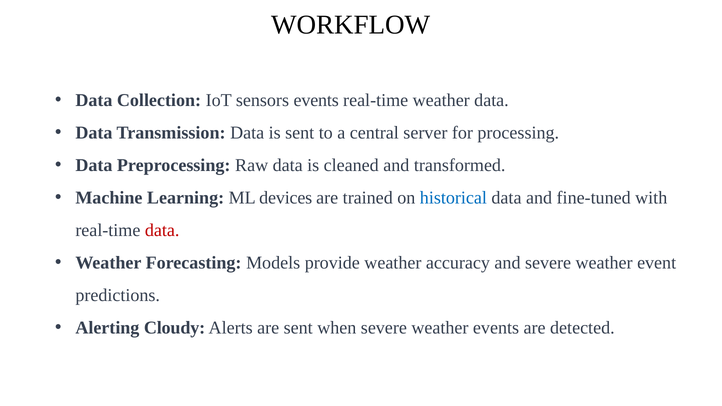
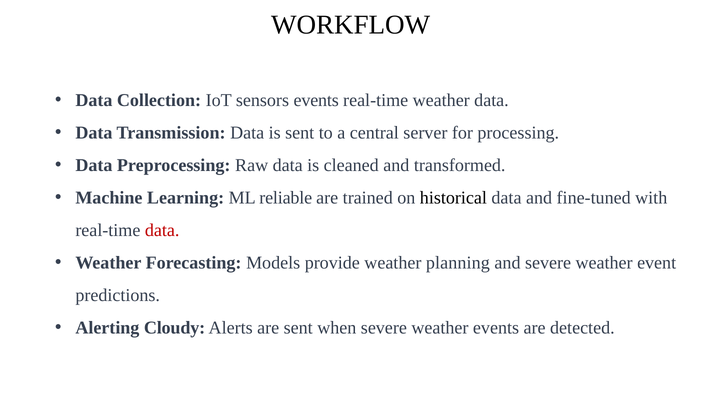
devices: devices -> reliable (286, 198)
historical colour: blue -> black (453, 198)
accuracy: accuracy -> planning (458, 263)
